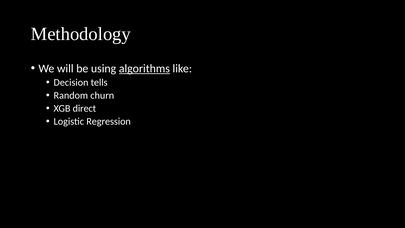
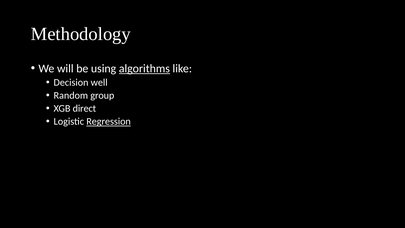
tells: tells -> well (99, 82)
churn: churn -> group (102, 95)
Regression underline: none -> present (109, 122)
